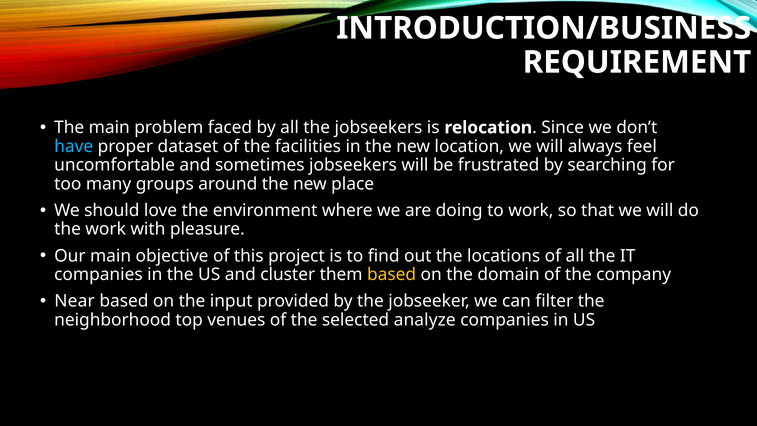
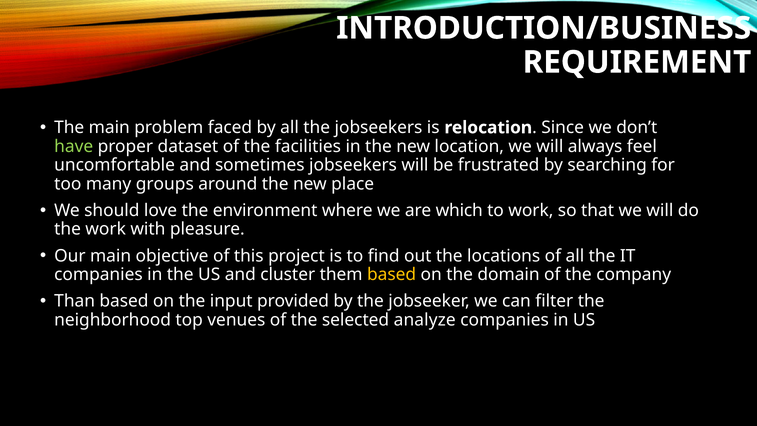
have colour: light blue -> light green (74, 146)
doing: doing -> which (459, 210)
Near: Near -> Than (75, 301)
